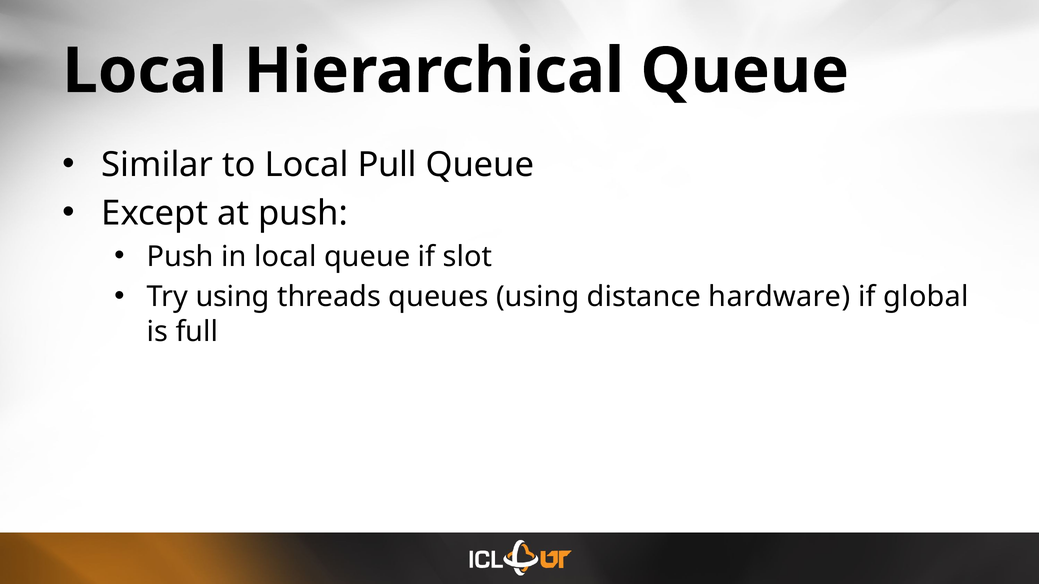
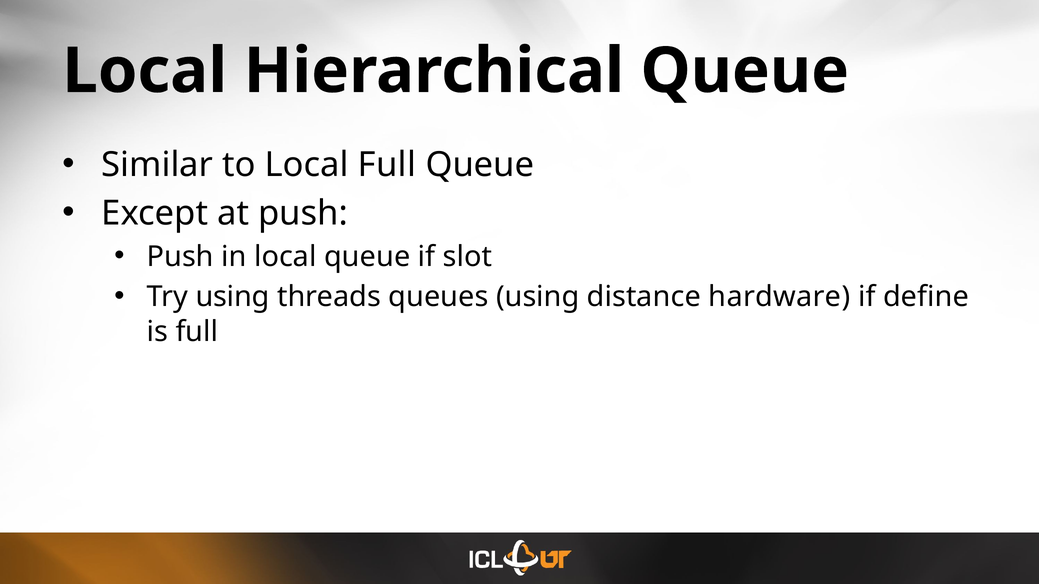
Local Pull: Pull -> Full (387, 165)
global: global -> define (926, 297)
